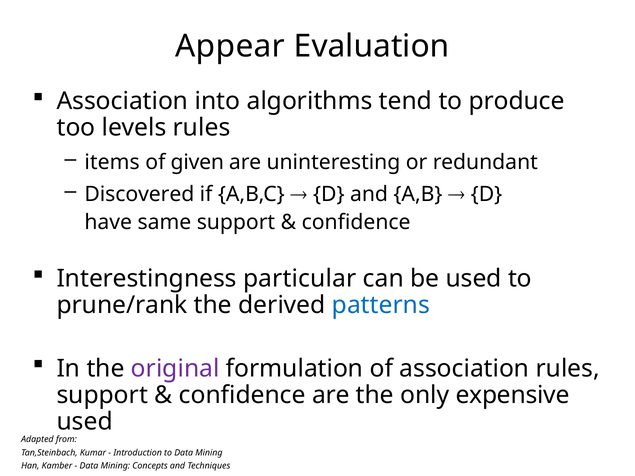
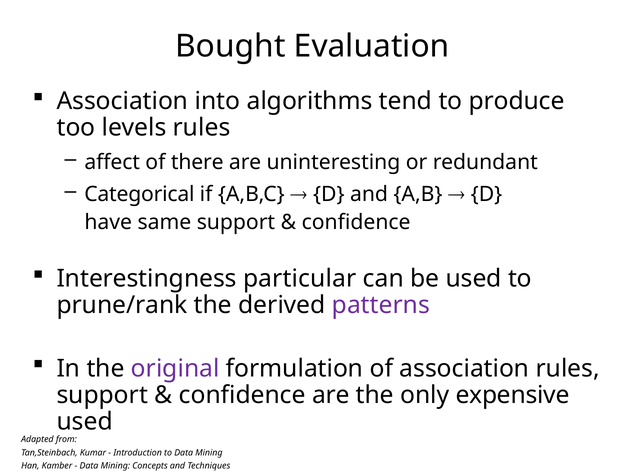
Appear: Appear -> Bought (230, 46)
items: items -> affect (112, 162)
given: given -> there (197, 162)
Discovered: Discovered -> Categorical (139, 194)
patterns colour: blue -> purple (381, 305)
